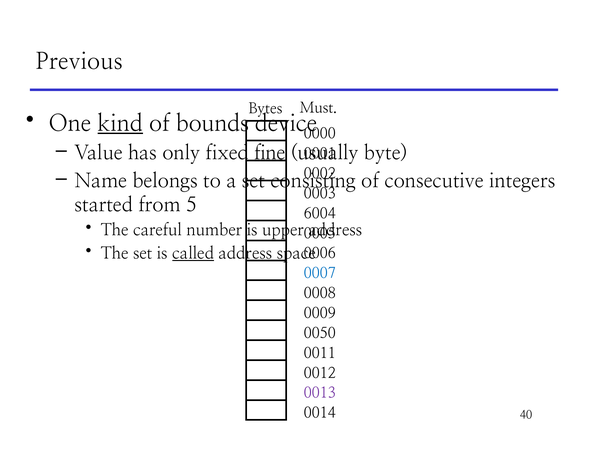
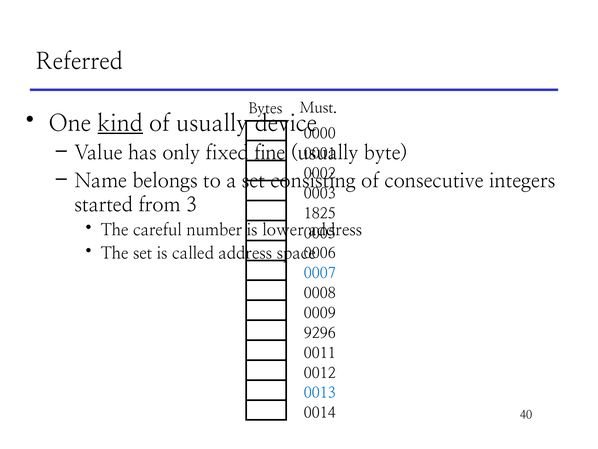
Previous: Previous -> Referred (79, 61)
of bounds: bounds -> usually (212, 123)
5: 5 -> 3 (191, 205)
6004: 6004 -> 1825 (320, 213)
upper: upper -> lower (283, 230)
called underline: present -> none (193, 253)
0050: 0050 -> 9296 (320, 333)
0013 colour: purple -> blue (320, 393)
